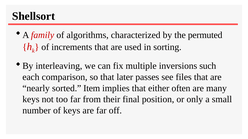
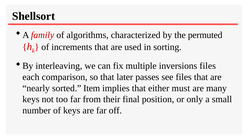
inversions such: such -> files (208, 66)
often: often -> must (181, 88)
